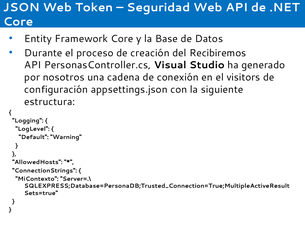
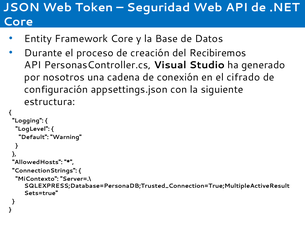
visitors: visitors -> cifrado (243, 77)
